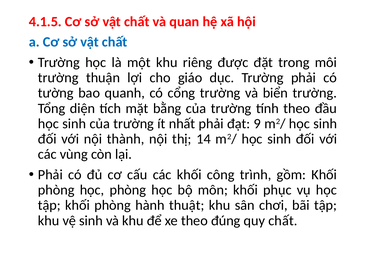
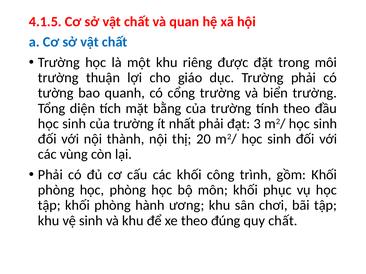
9: 9 -> 3 (257, 124)
14: 14 -> 20 (204, 139)
thuật: thuật -> ương (187, 206)
